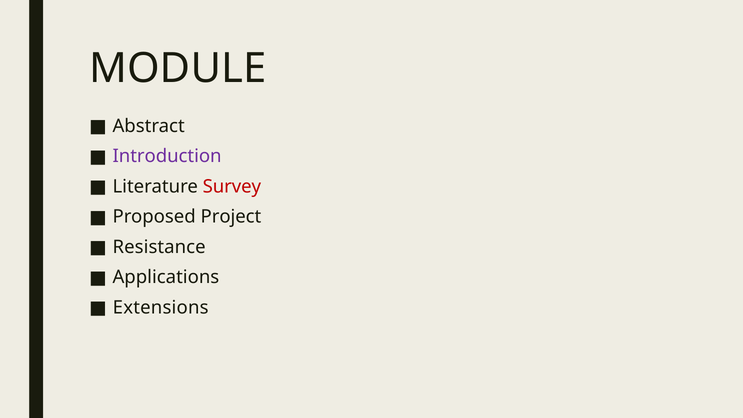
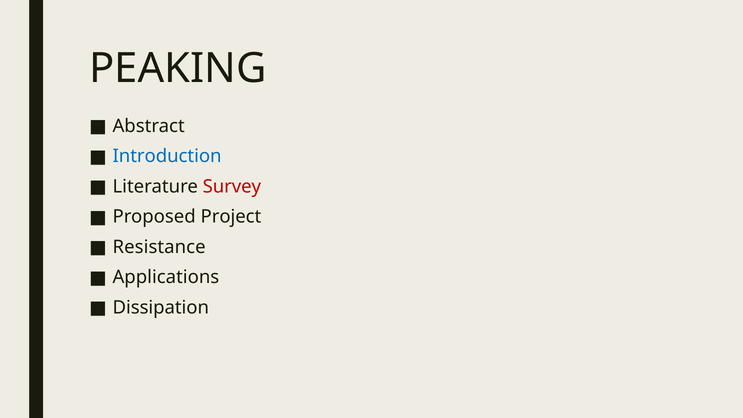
MODULE: MODULE -> PEAKING (178, 69)
Introduction colour: purple -> blue (167, 156)
Extensions: Extensions -> Dissipation (161, 307)
